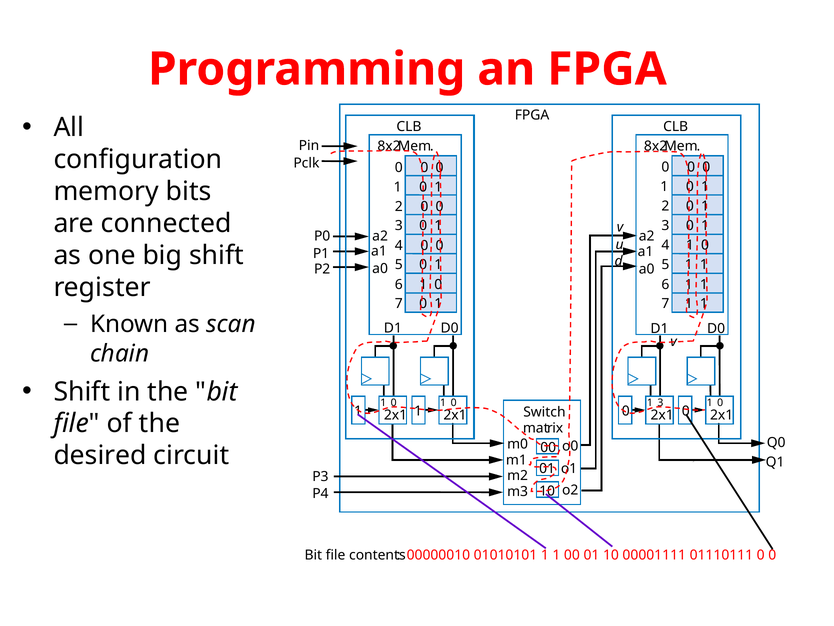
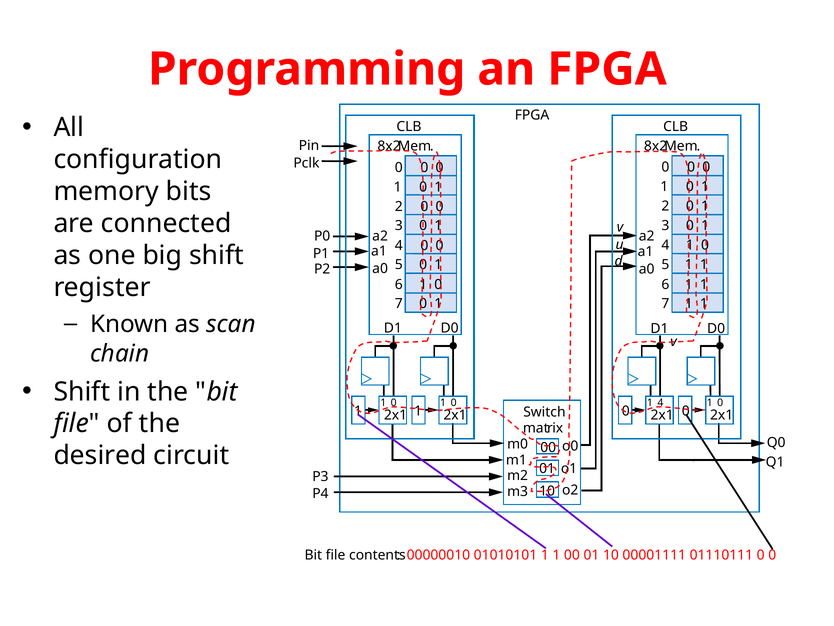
1 3: 3 -> 4 (660, 403)
